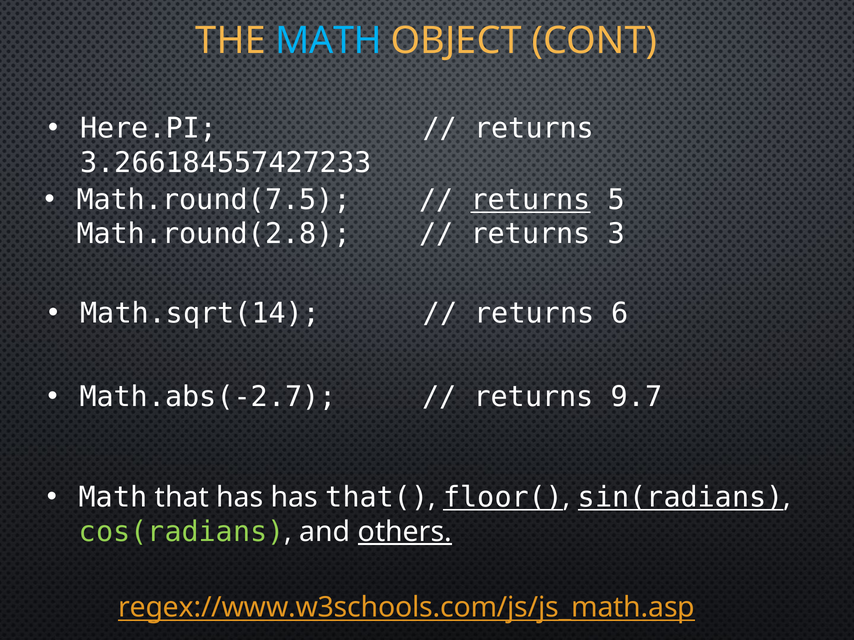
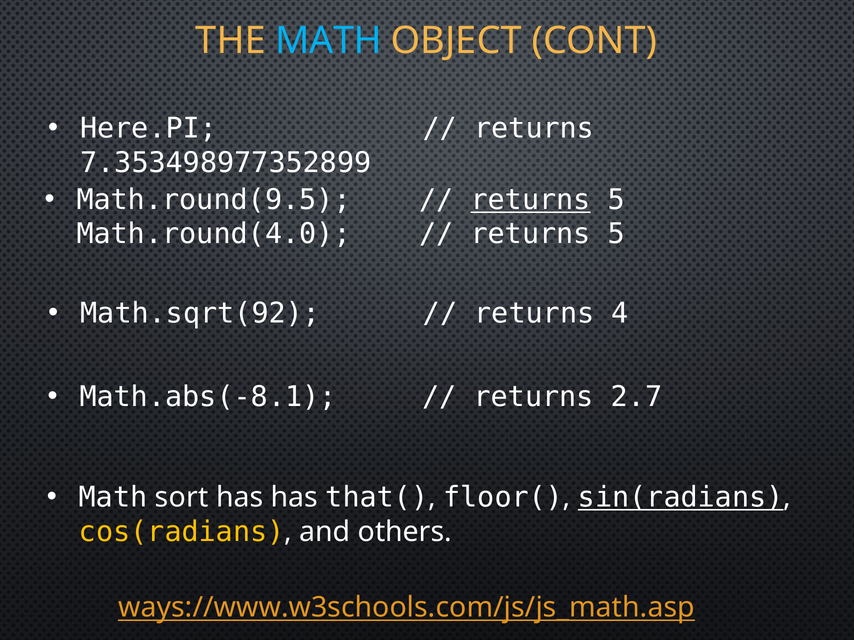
3.266184557427233: 3.266184557427233 -> 7.353498977352899 (226, 163)
Math.round(7.5: Math.round(7.5 -> Math.round(9.5 (214, 200)
Math.round(2.8: Math.round(2.8 -> Math.round(4.0 (214, 234)
3: 3 -> 5 (616, 234)
Math.sqrt(14: Math.sqrt(14 -> Math.sqrt(92 (200, 314)
6: 6 -> 4 (620, 314)
Math.abs(-2.7: Math.abs(-2.7 -> Math.abs(-8.1 (208, 397)
9.7: 9.7 -> 2.7 (636, 397)
that: that -> sort (182, 498)
floor( underline: present -> none (503, 498)
cos(radians colour: light green -> yellow (182, 532)
others underline: present -> none (405, 532)
regex://www.w3schools.com/js/js_math.asp: regex://www.w3schools.com/js/js_math.asp -> ways://www.w3schools.com/js/js_math.asp (406, 608)
